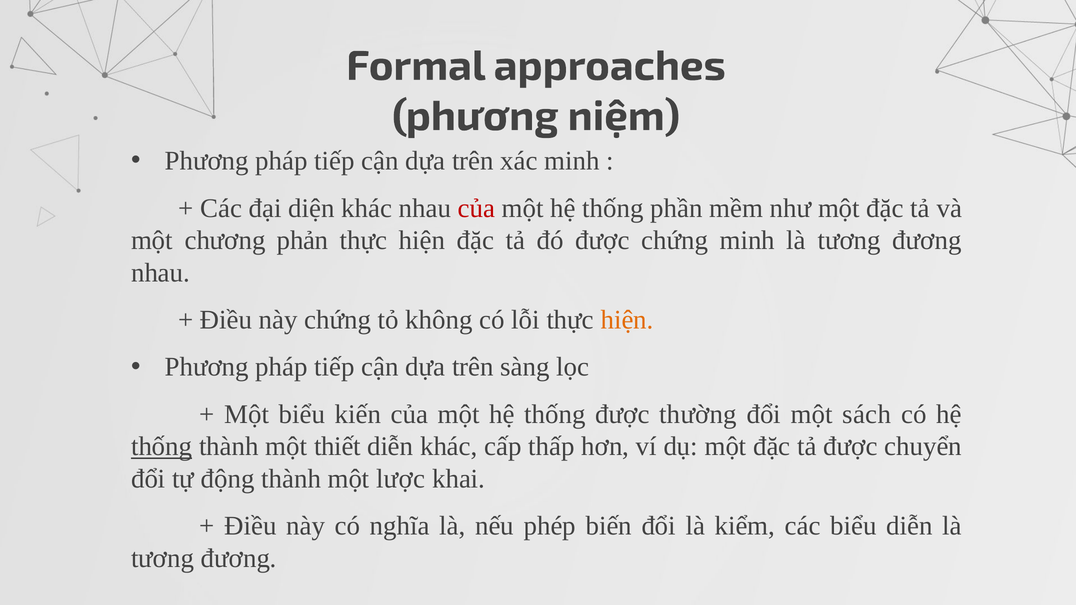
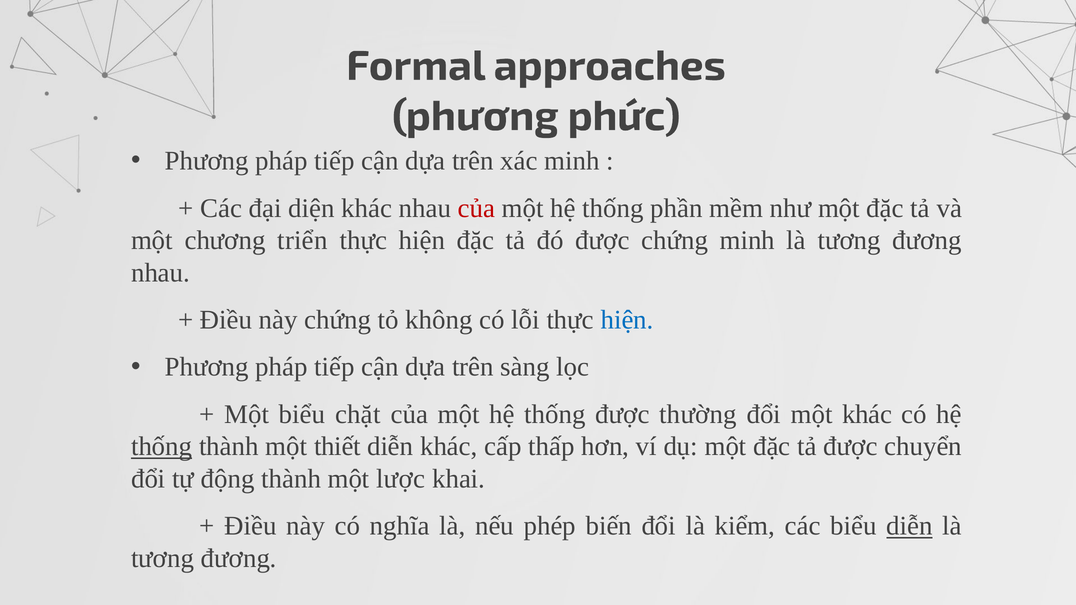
niệm: niệm -> phức (624, 116)
phản: phản -> triển (302, 241)
hiện colour: orange -> blue (627, 320)
kiến: kiến -> chặt (358, 414)
một sách: sách -> khác (867, 414)
diễn underline: none -> present (909, 526)
